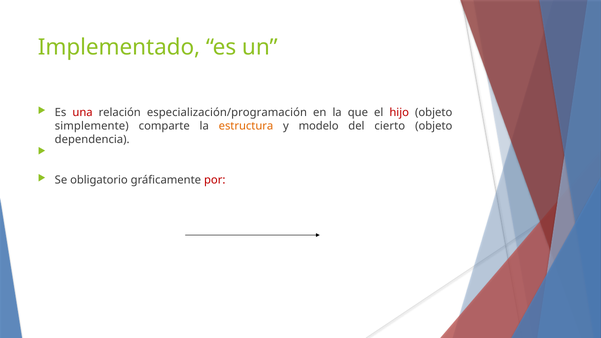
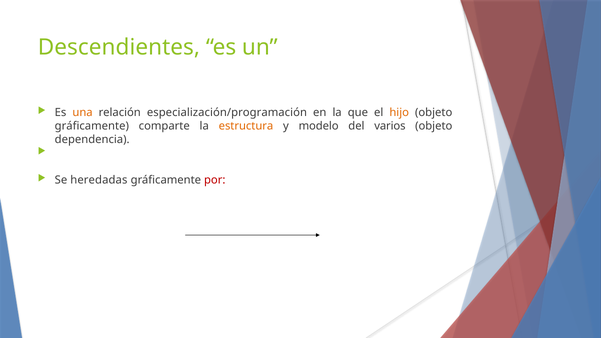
Implementado: Implementado -> Descendientes (119, 47)
una colour: red -> orange (83, 112)
hijo colour: red -> orange (399, 112)
simplemente: simplemente -> gráficamente (92, 126)
cierto: cierto -> varios (390, 126)
obligatorio: obligatorio -> heredadas (99, 180)
